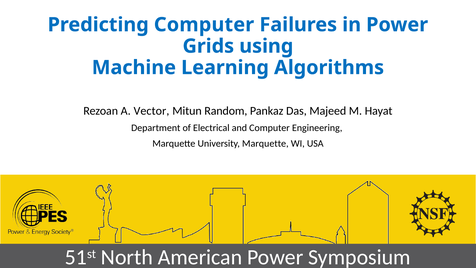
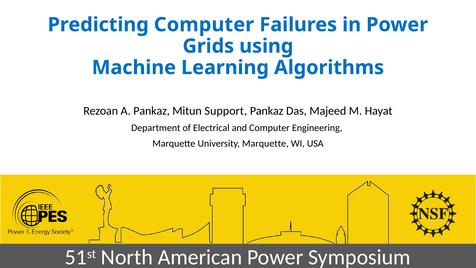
A Vector: Vector -> Pankaz (152, 111)
Random: Random -> Support (226, 111)
